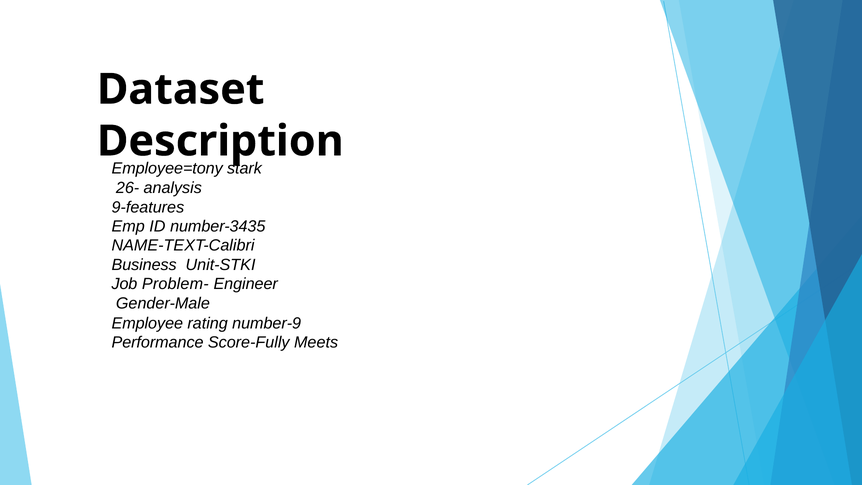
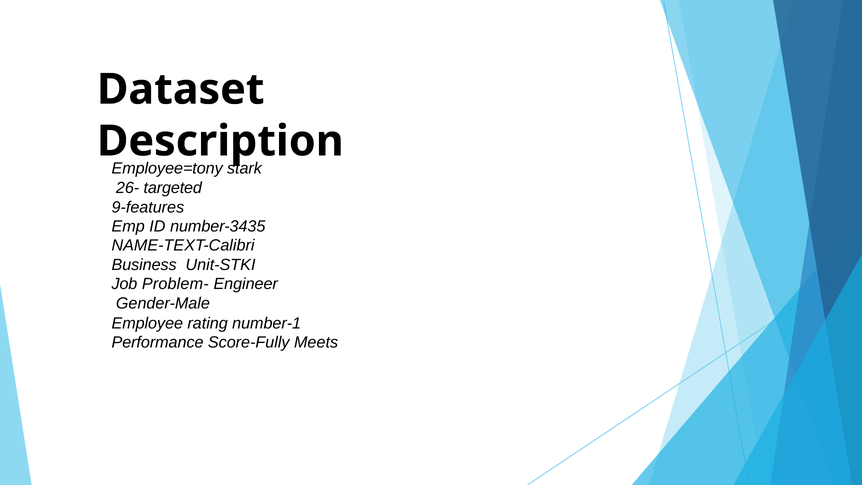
analysis: analysis -> targeted (173, 188)
number-9: number-9 -> number-1 (267, 323)
